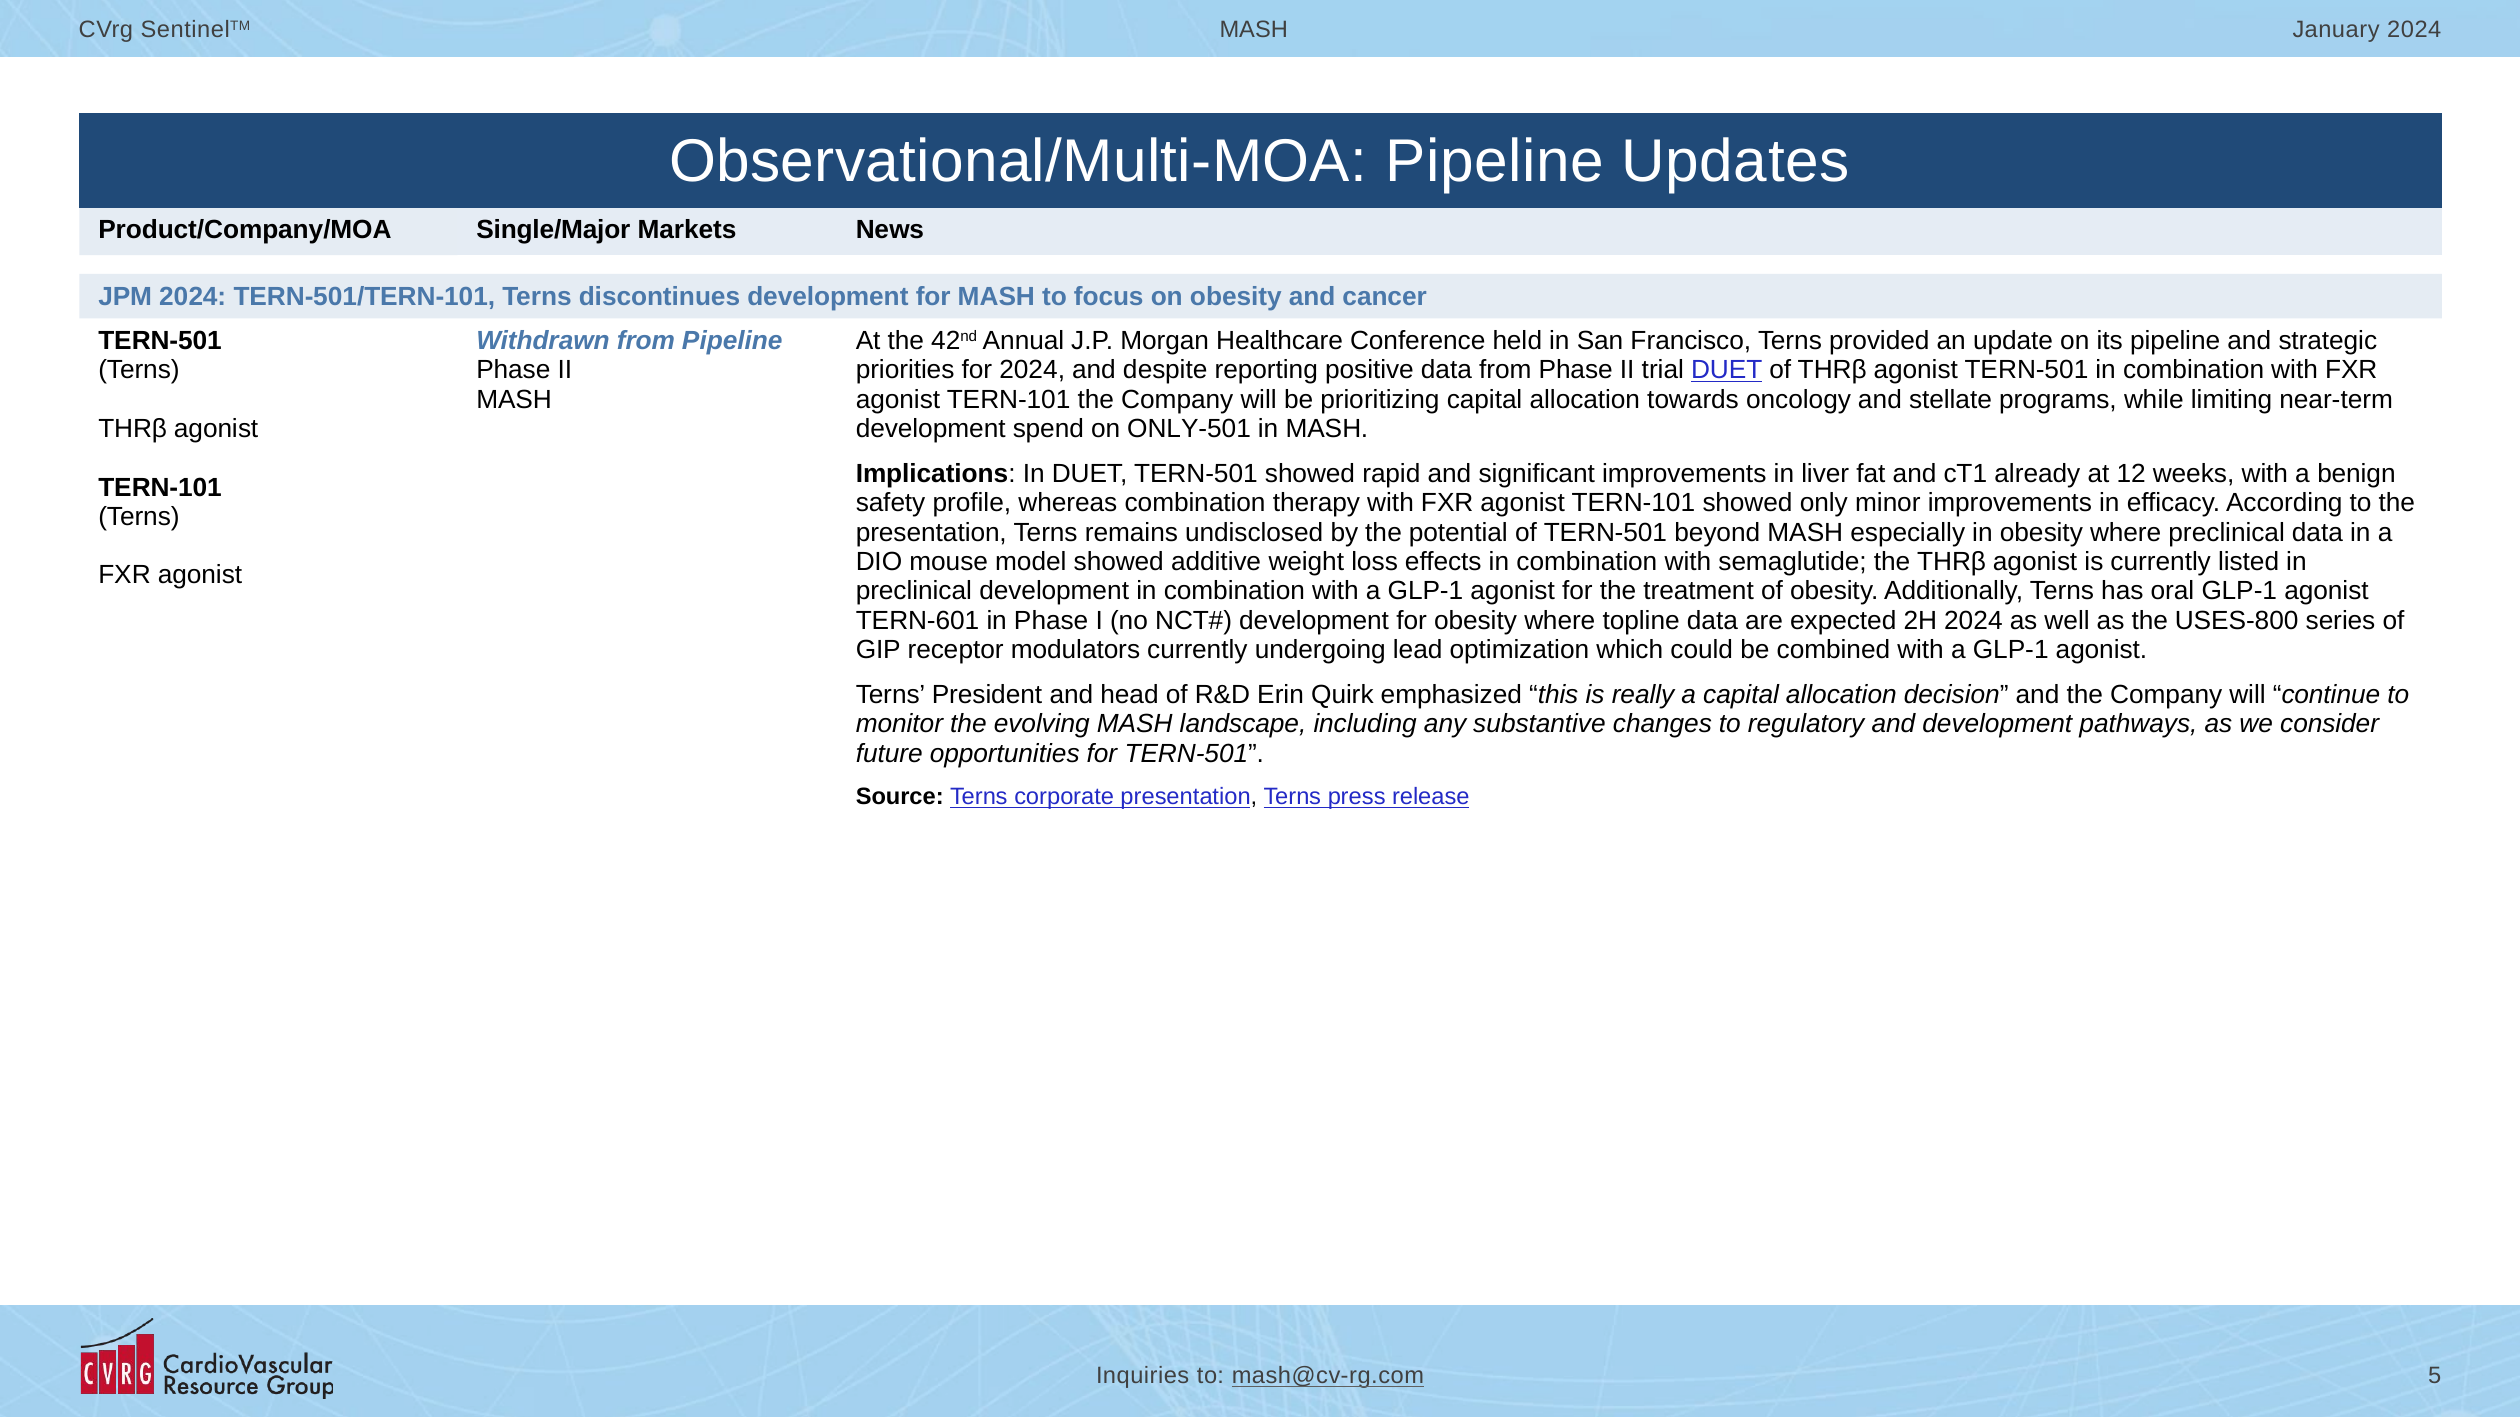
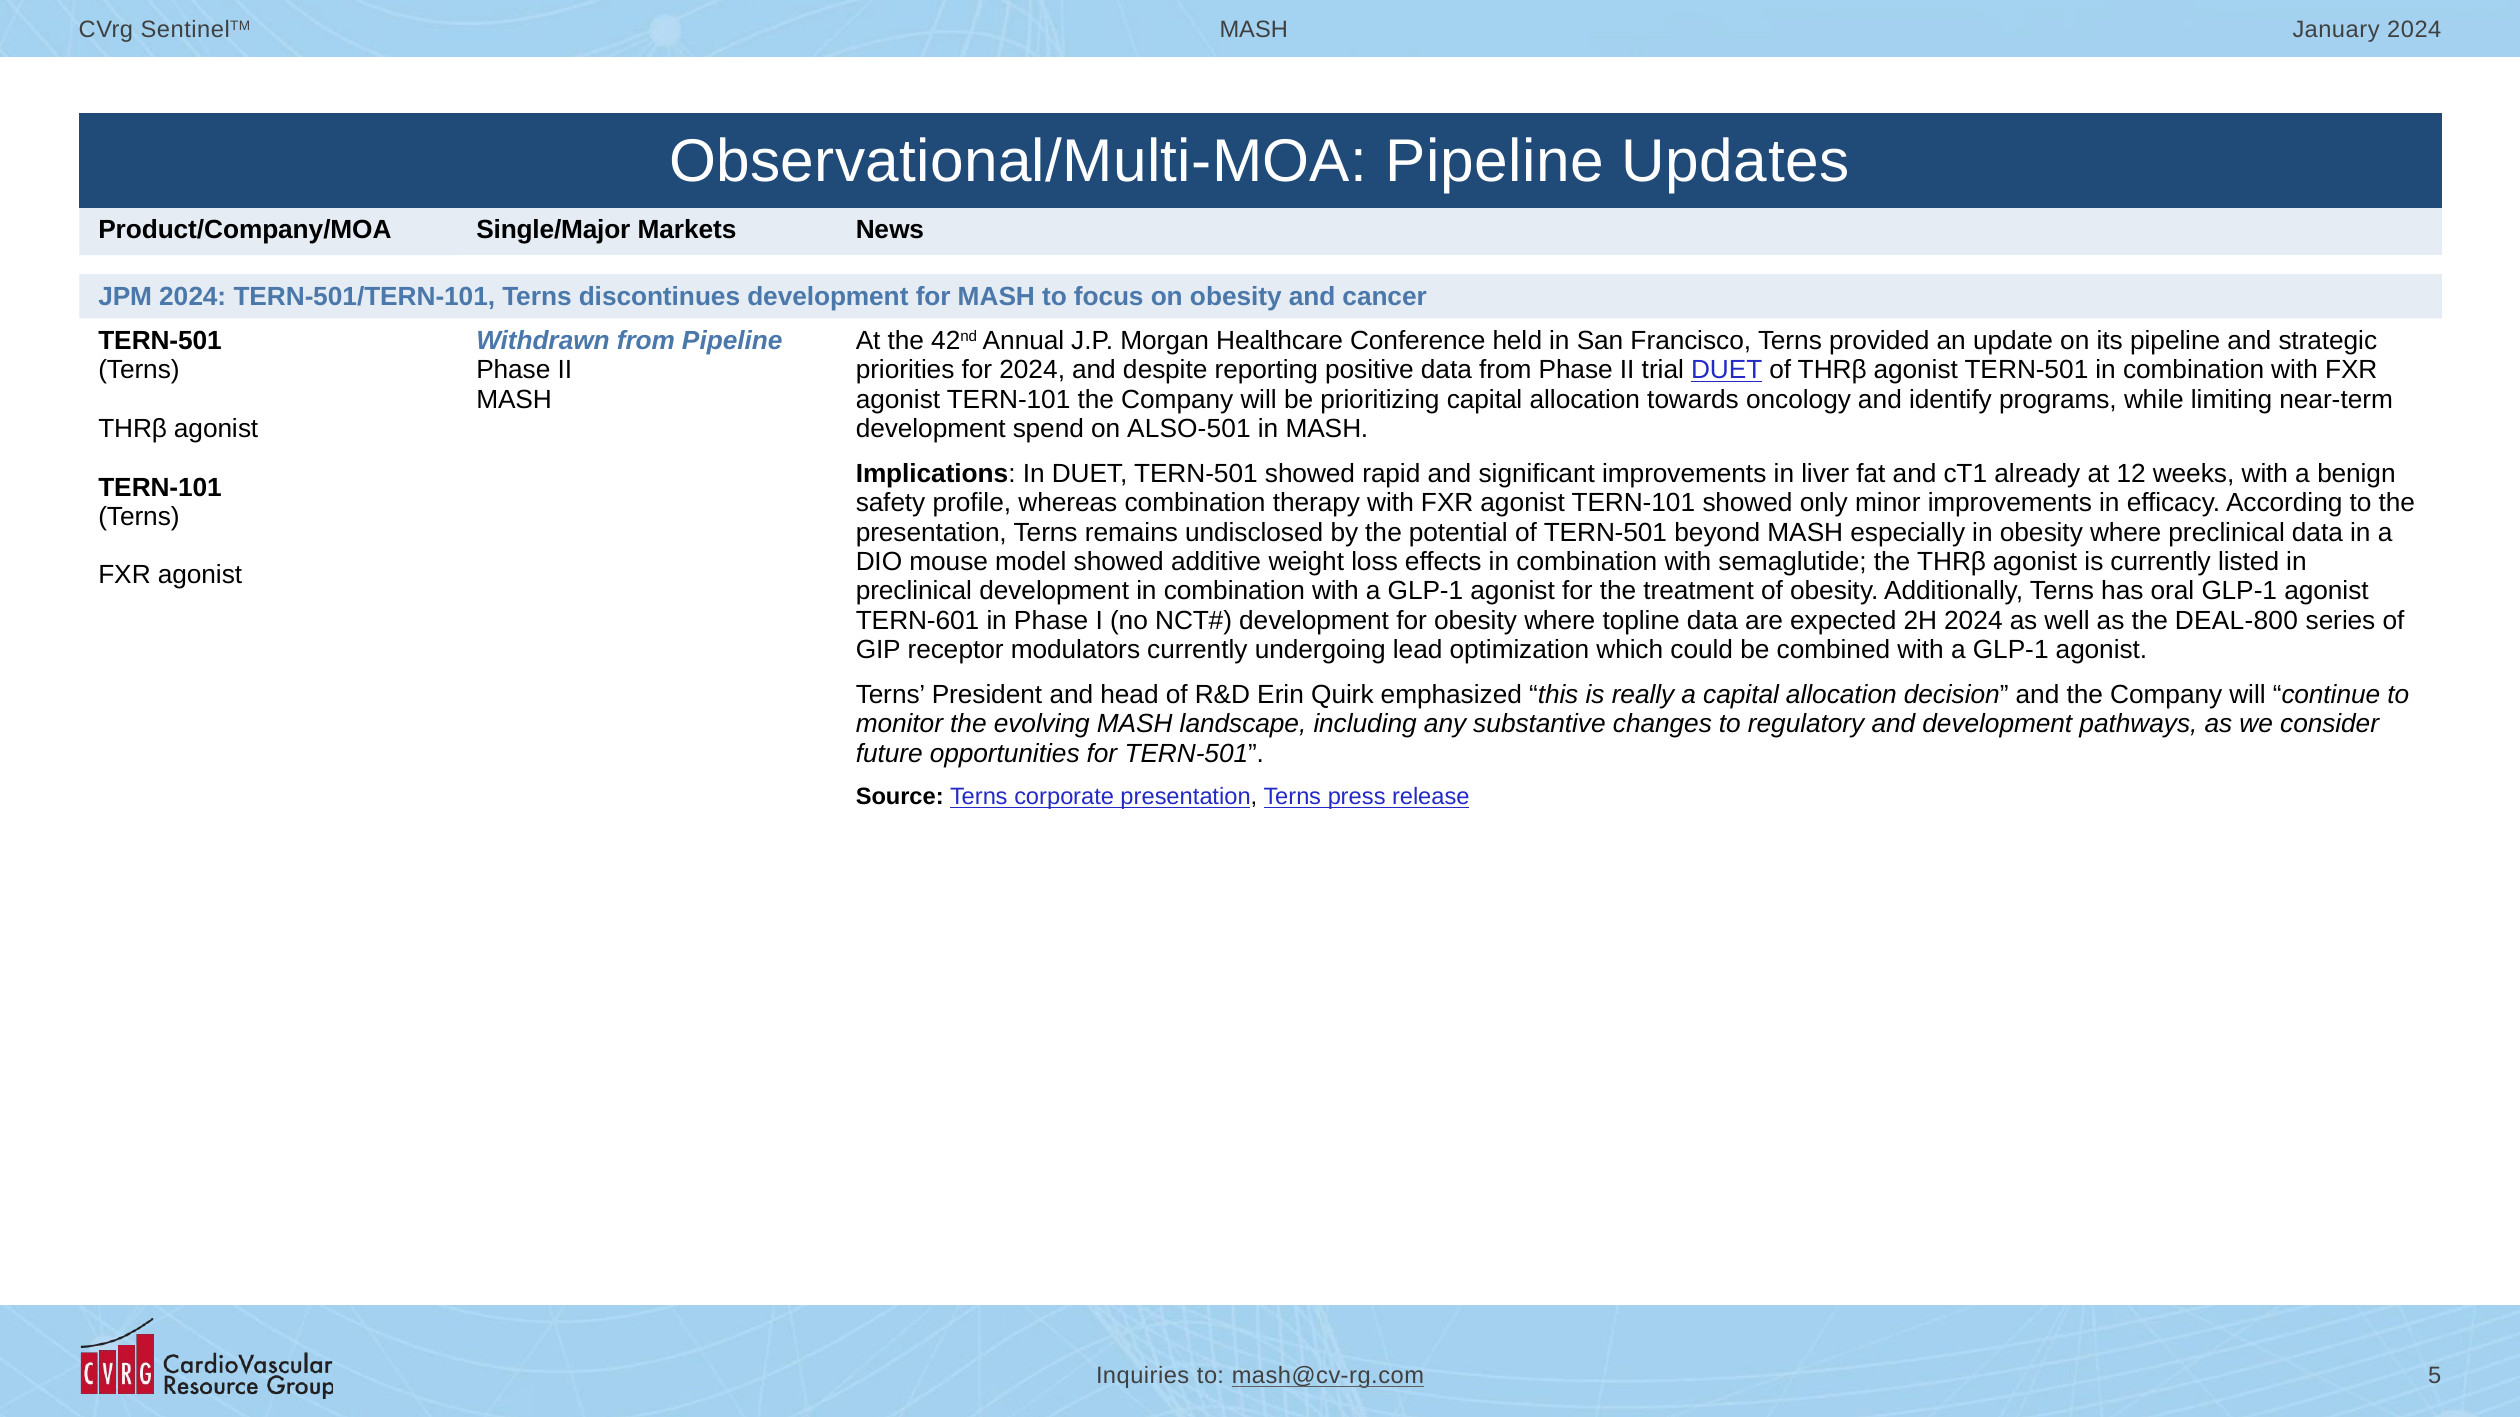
stellate: stellate -> identify (1950, 400)
ONLY-501: ONLY-501 -> ALSO-501 (1189, 429)
USES-800: USES-800 -> DEAL-800 (2236, 621)
